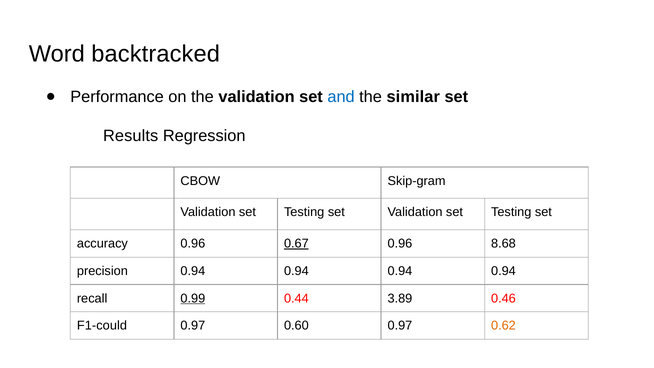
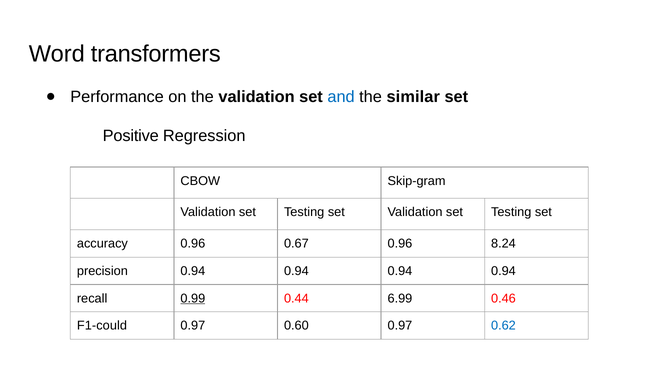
backtracked: backtracked -> transformers (156, 54)
Results: Results -> Positive (131, 136)
0.67 underline: present -> none (296, 244)
8.68: 8.68 -> 8.24 (503, 244)
3.89: 3.89 -> 6.99 (400, 298)
0.62 colour: orange -> blue (503, 326)
